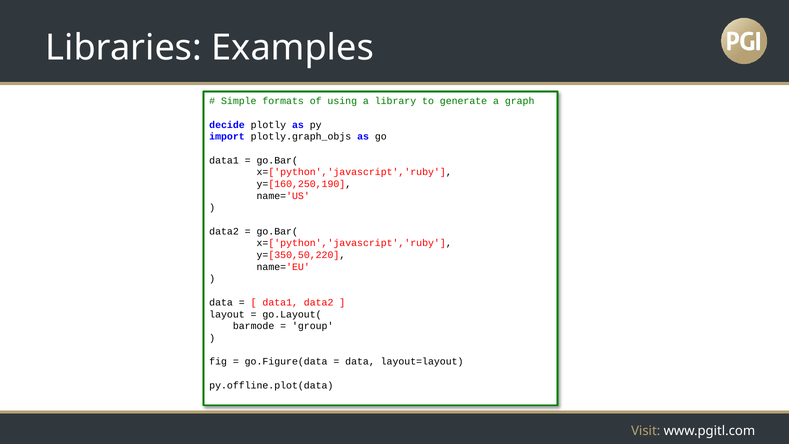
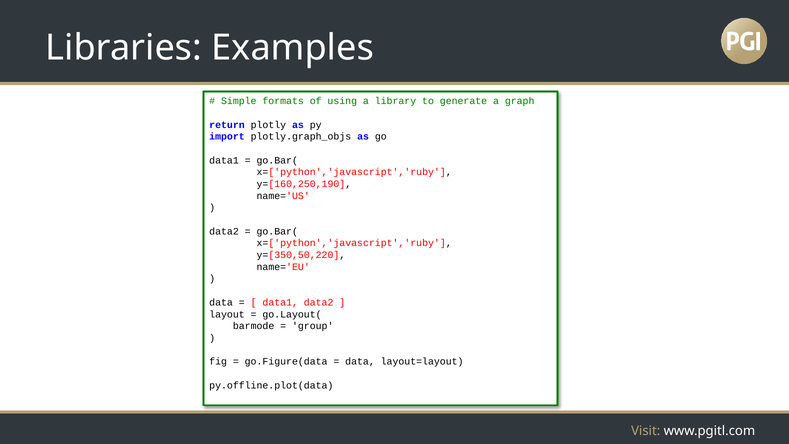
decide: decide -> return (227, 125)
